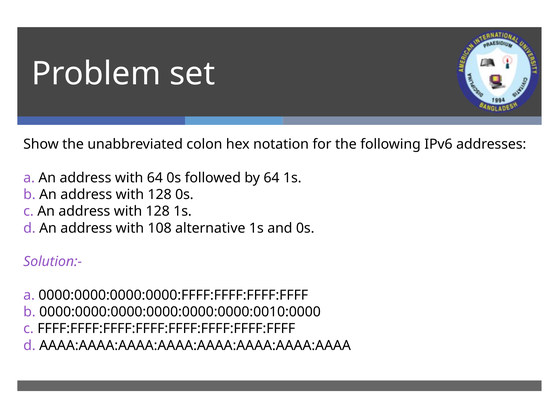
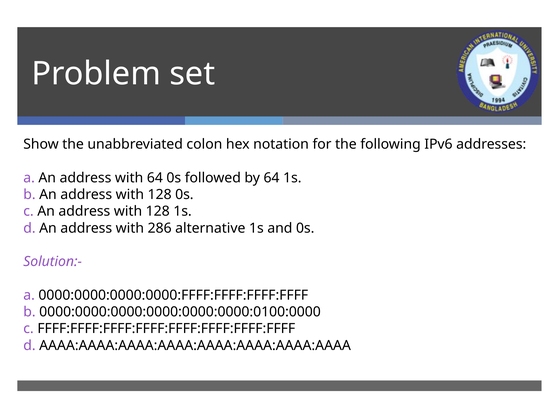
108: 108 -> 286 (160, 228)
0000:0000:0000:0000:0000:0000:0010:0000: 0000:0000:0000:0000:0000:0000:0010:0000 -> 0000:0000:0000:0000:0000:0000:0100:0000 (180, 312)
